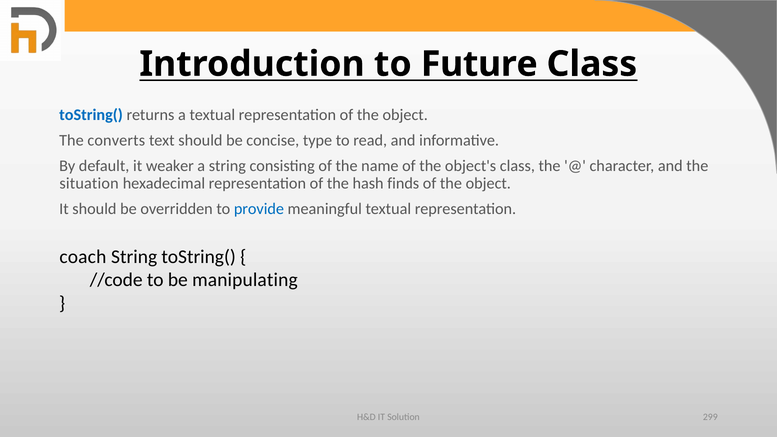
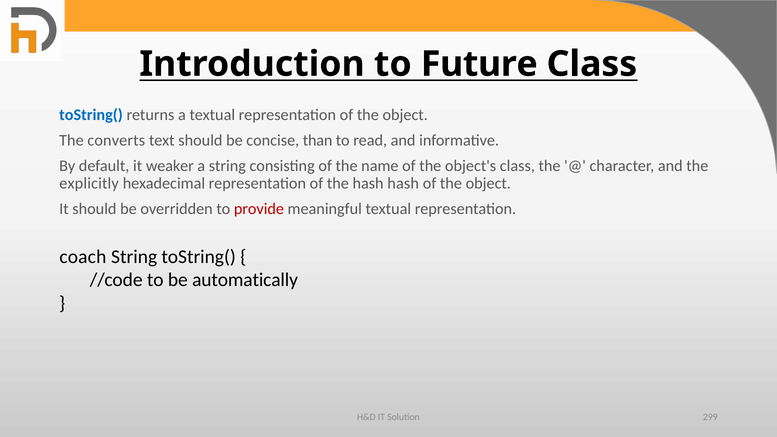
type: type -> than (318, 140)
situation: situation -> explicitly (89, 183)
hash finds: finds -> hash (403, 183)
provide colour: blue -> red (259, 209)
manipulating: manipulating -> automatically (245, 280)
